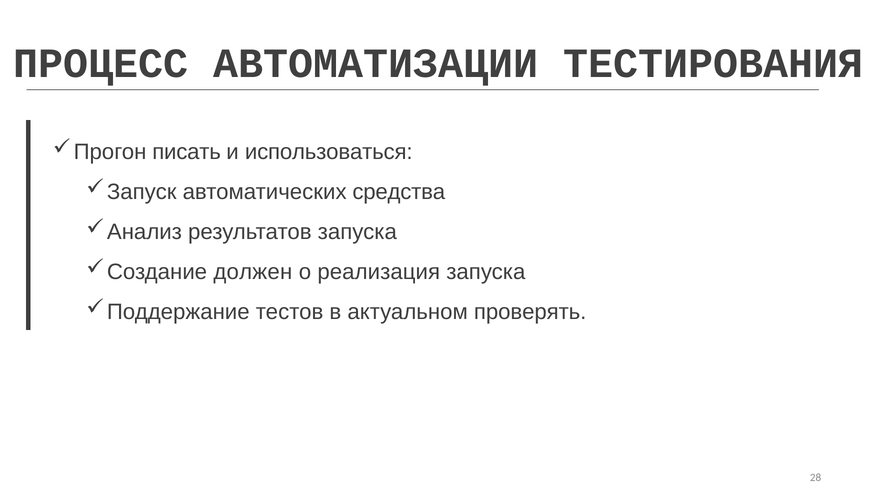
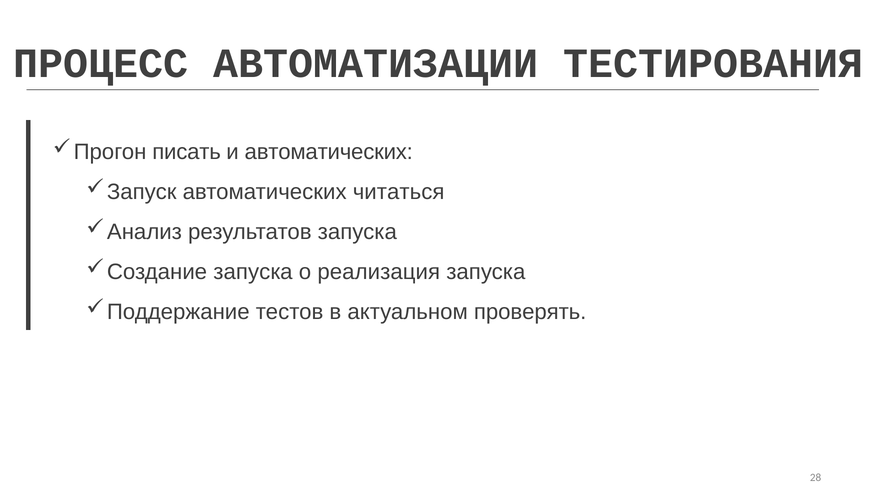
и использоваться: использоваться -> автоматических (329, 152)
средства: средства -> читаться (399, 192)
должен: должен -> запуска (253, 272)
